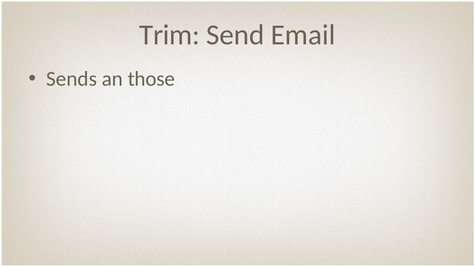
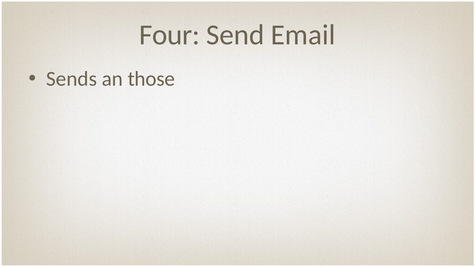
Trim: Trim -> Four (170, 35)
